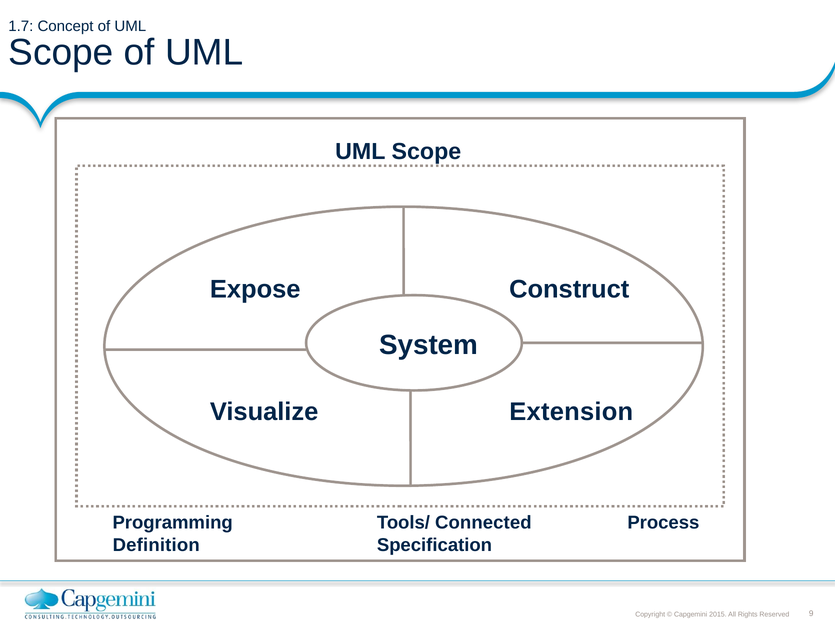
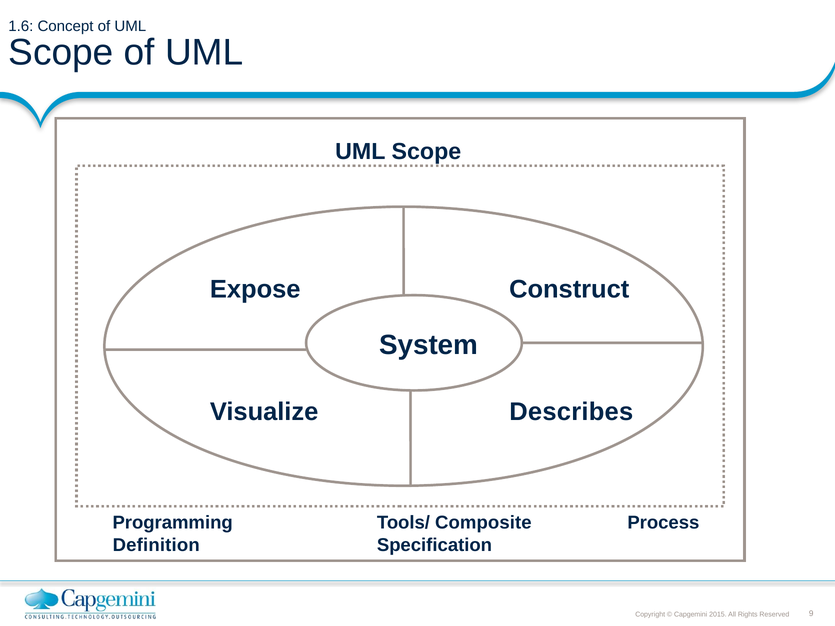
1.7: 1.7 -> 1.6 (21, 26)
Extension: Extension -> Describes (571, 412)
Connected: Connected -> Composite (483, 523)
